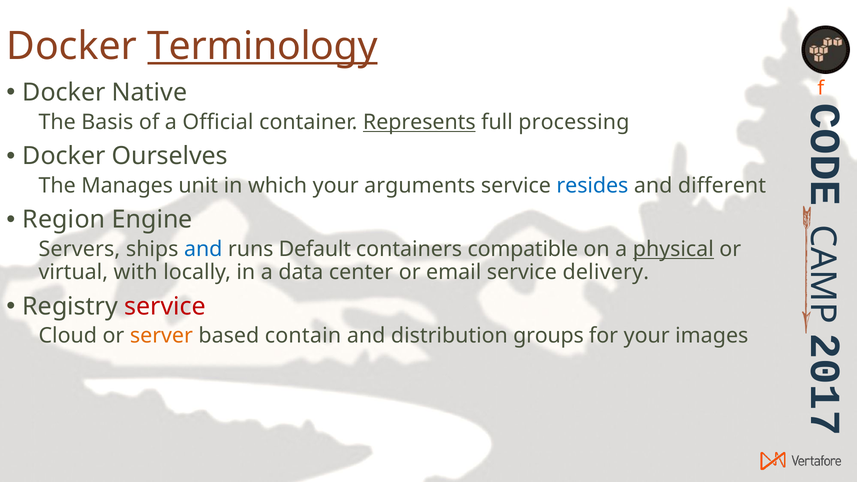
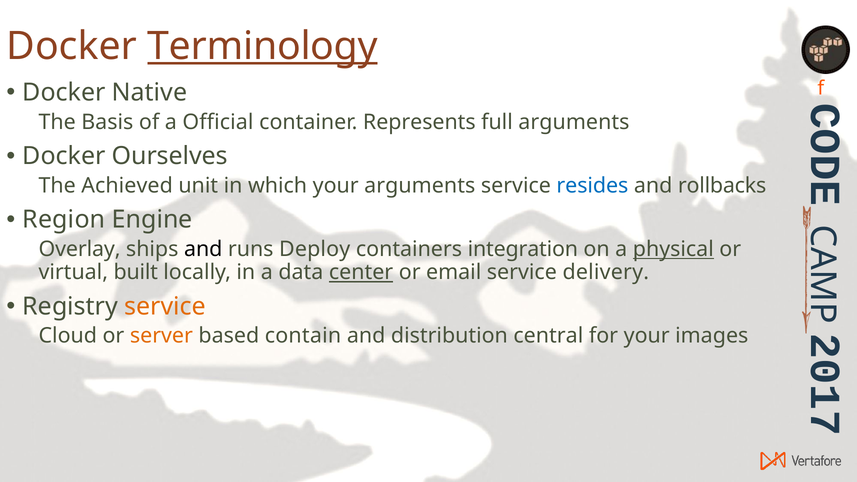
Represents underline: present -> none (419, 122)
full processing: processing -> arguments (574, 122)
Manages: Manages -> Achieved (127, 186)
different: different -> rollbacks (722, 186)
Servers: Servers -> Overlay (80, 249)
and colour: blue -> black (203, 249)
Default: Default -> Deploy (315, 249)
compatible: compatible -> integration (523, 249)
with: with -> built (136, 272)
center underline: none -> present (361, 272)
service colour: red -> orange (165, 306)
groups: groups -> central (548, 336)
